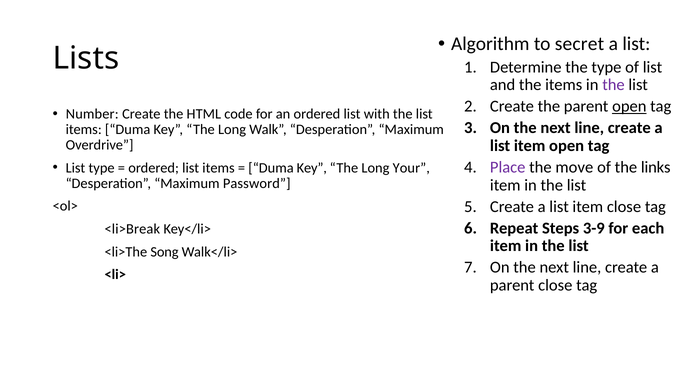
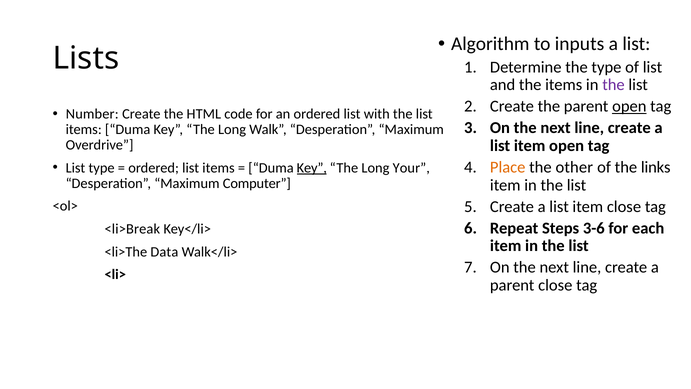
secret: secret -> inputs (580, 44)
Place colour: purple -> orange (508, 167)
move: move -> other (574, 167)
Key underline: none -> present (312, 168)
Password: Password -> Computer (257, 183)
3-9: 3-9 -> 3-6 (594, 228)
Song: Song -> Data (164, 252)
